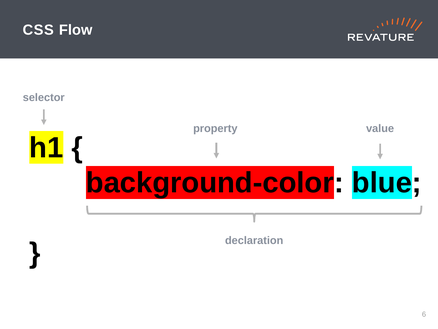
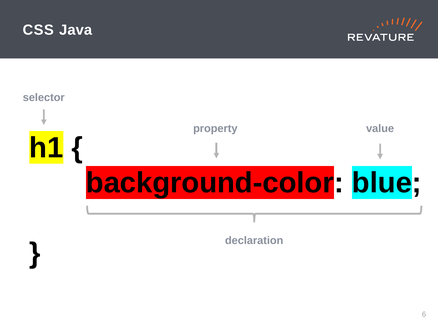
Flow: Flow -> Java (76, 30)
